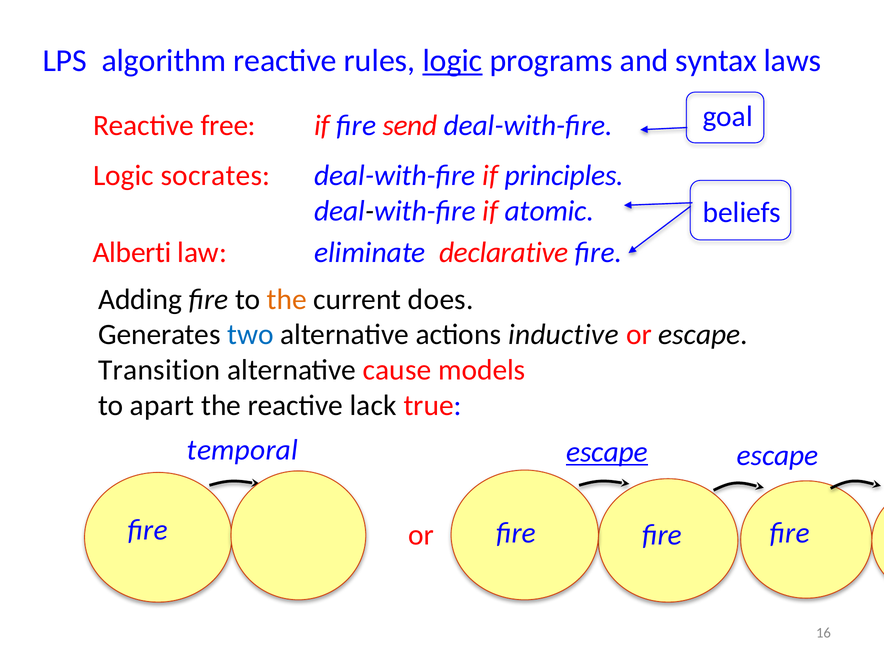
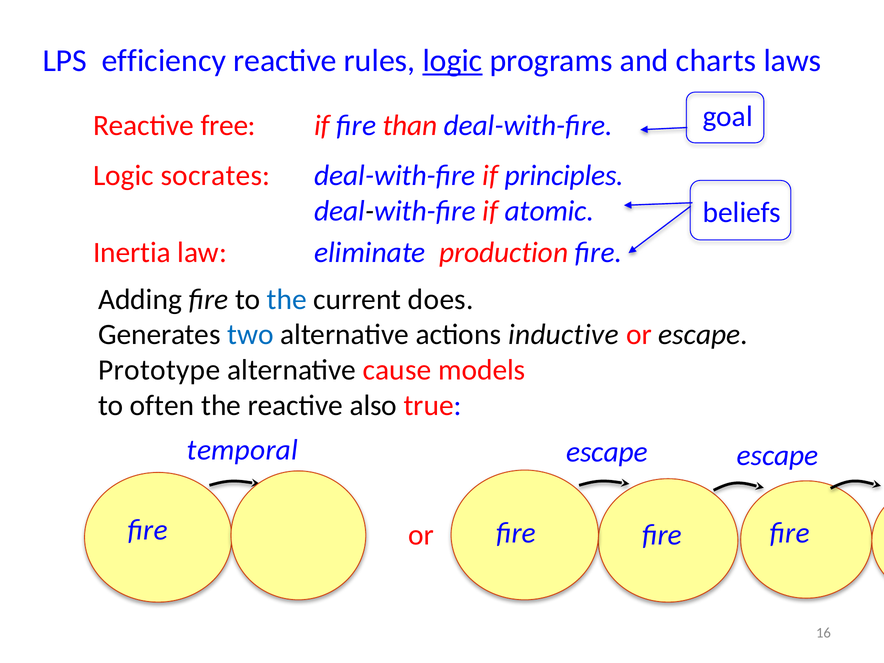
algorithm: algorithm -> efficiency (164, 61)
syntax: syntax -> charts (716, 61)
send: send -> than (410, 125)
Alberti: Alberti -> Inertia (132, 253)
declarative: declarative -> production (504, 253)
the colour: orange -> blue (287, 299)
Transition: Transition -> Prototype (159, 370)
apart: apart -> often (162, 405)
lack: lack -> also (373, 405)
escape underline: present -> none (607, 452)
